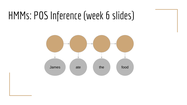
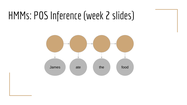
6: 6 -> 2 (108, 16)
